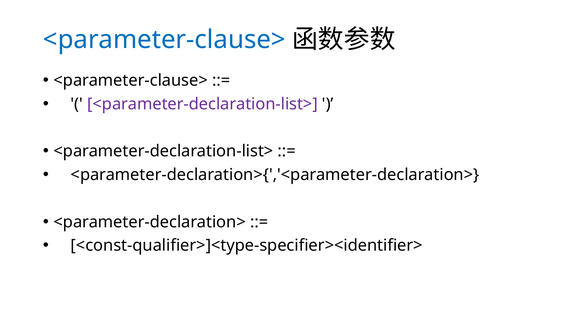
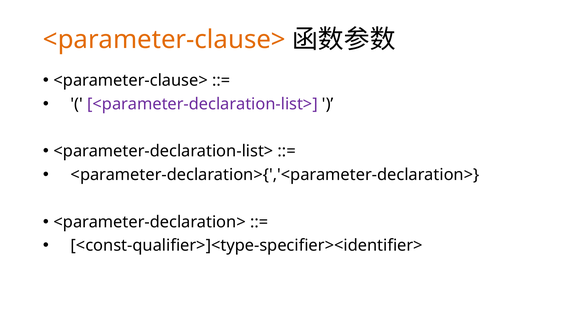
<parameter-clause> colour: blue -> orange (164, 40)
